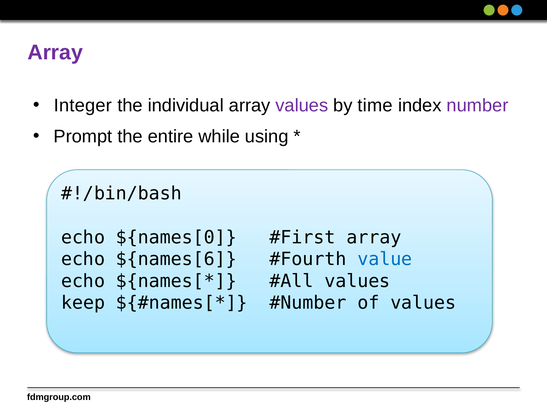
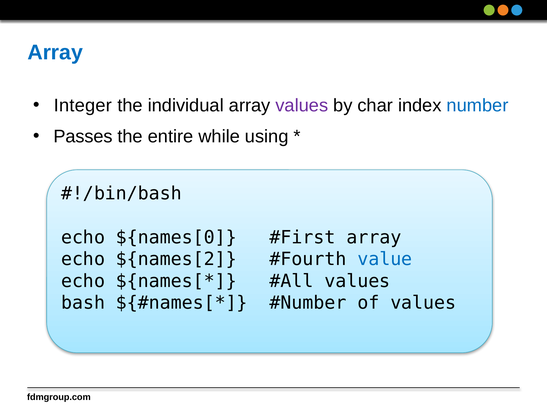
Array colour: purple -> blue (55, 53)
time: time -> char (375, 106)
number colour: purple -> blue (478, 106)
Prompt: Prompt -> Passes (83, 137)
${names[6: ${names[6 -> ${names[2 (176, 259)
keep: keep -> bash (83, 303)
